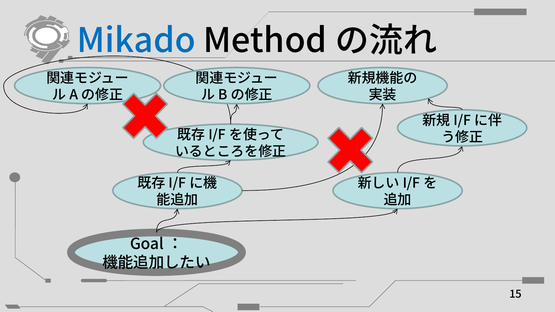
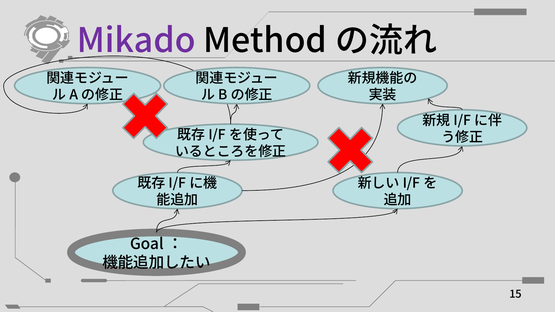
Mikado colour: blue -> purple (136, 41)
